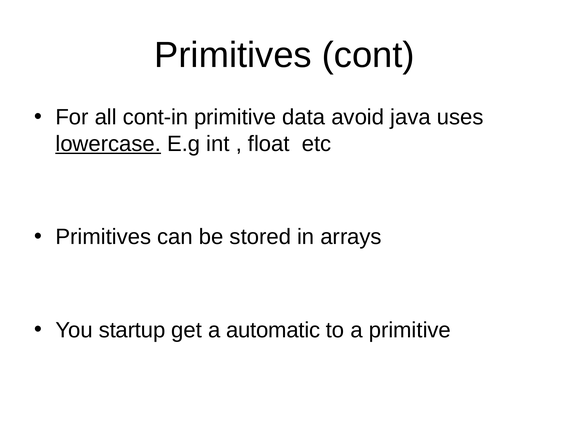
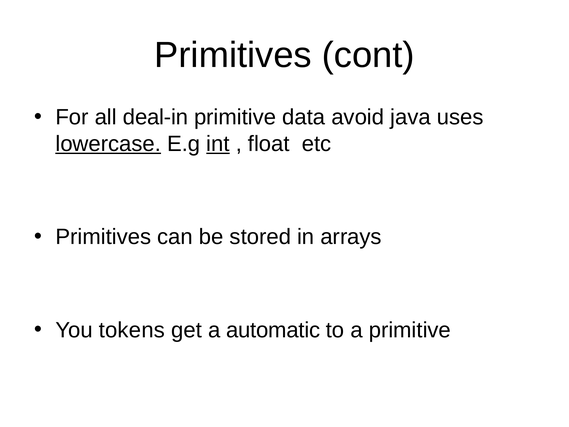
cont-in: cont-in -> deal-in (155, 117)
int underline: none -> present (218, 144)
startup: startup -> tokens (132, 330)
